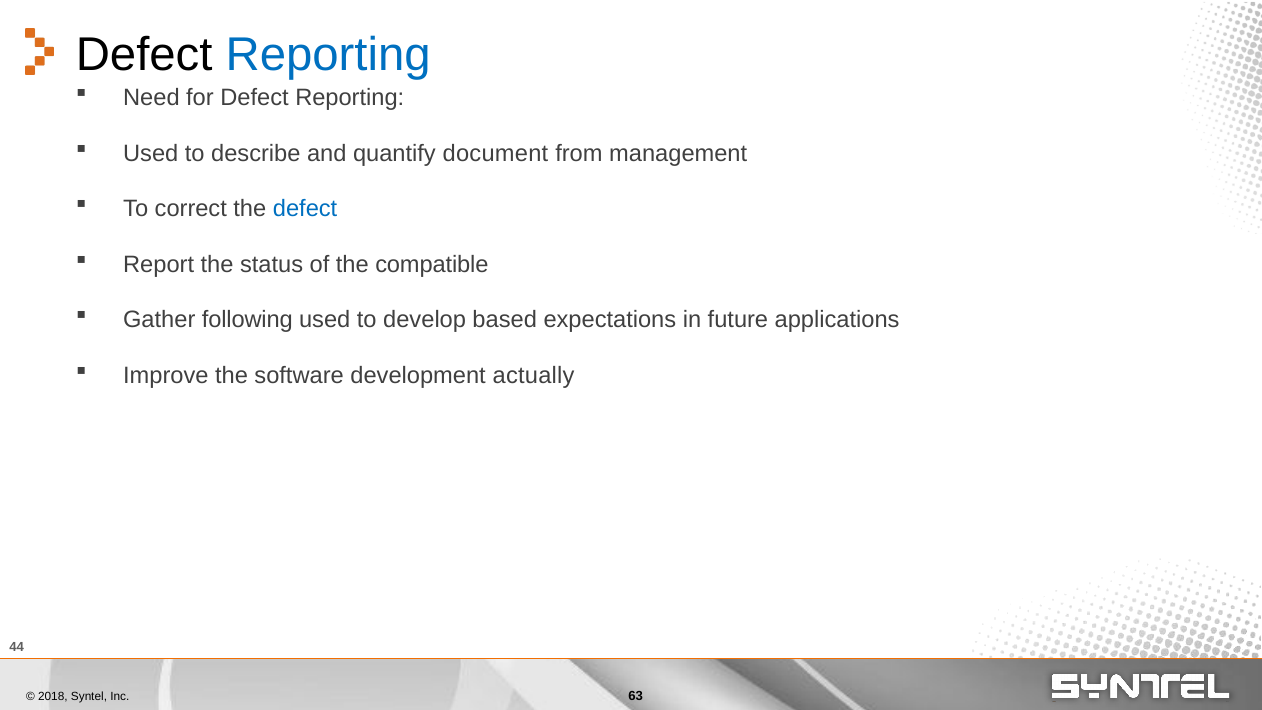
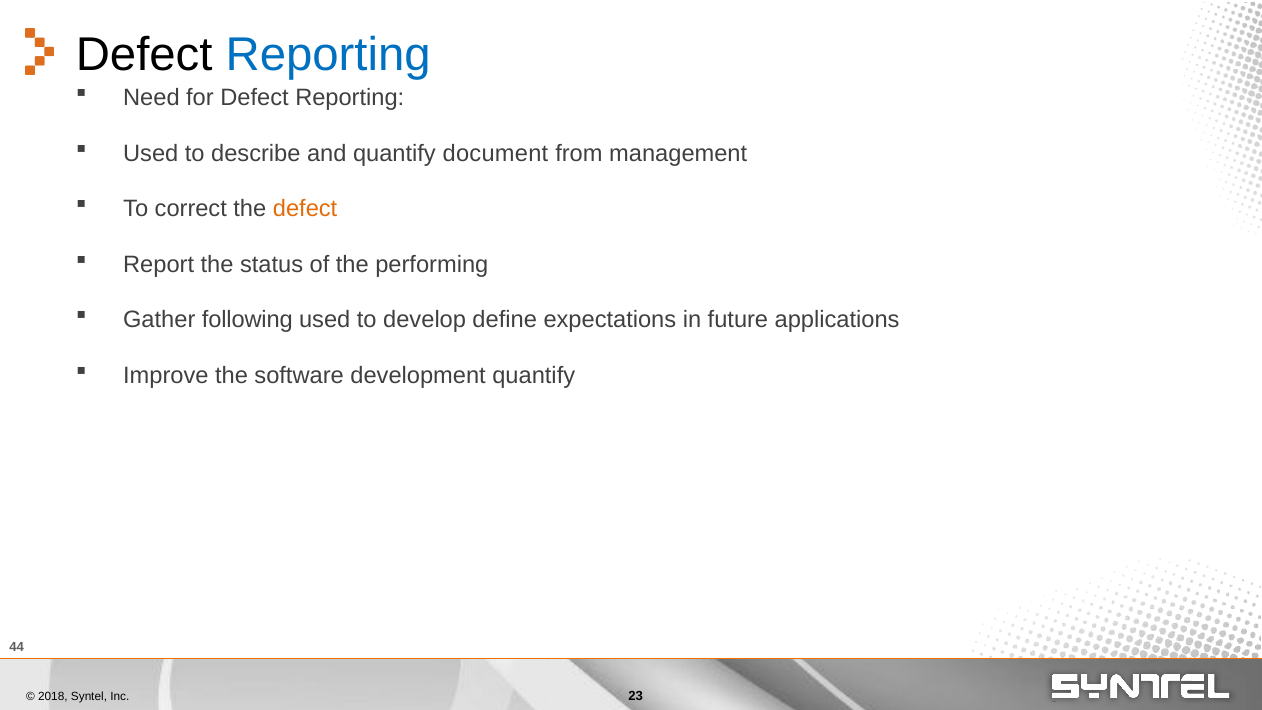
defect colour: blue -> orange (305, 209)
compatible: compatible -> performing (432, 264)
based: based -> define (505, 320)
development actually: actually -> quantify (534, 375)
63: 63 -> 23 (636, 696)
